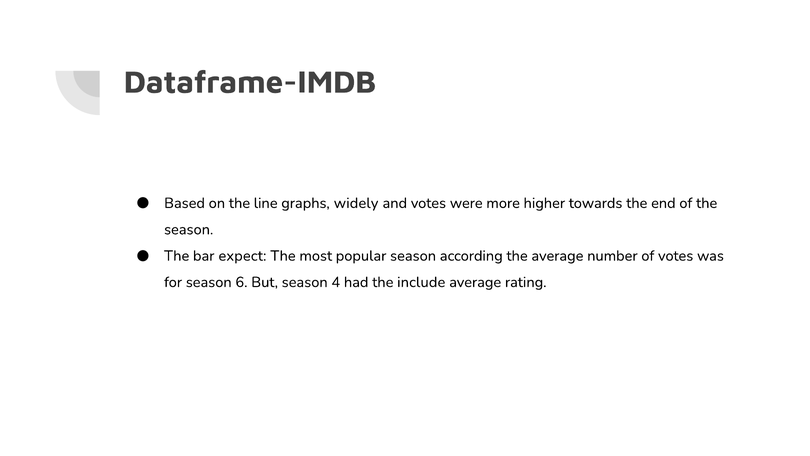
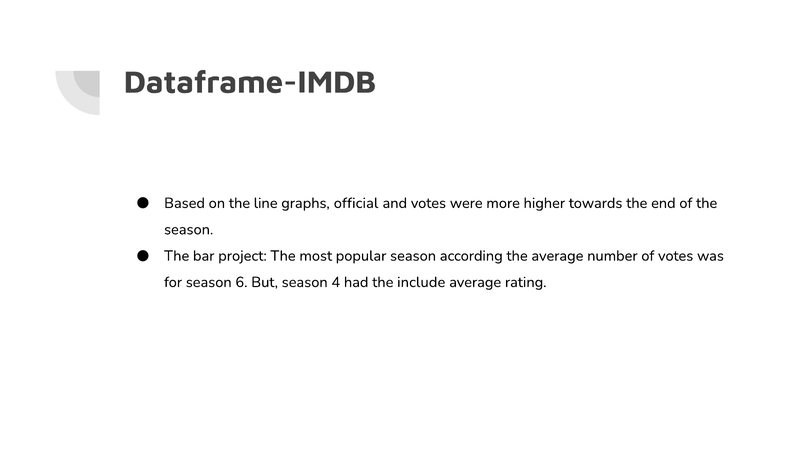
widely: widely -> official (356, 203)
expect: expect -> project (242, 256)
